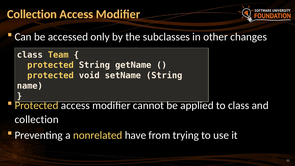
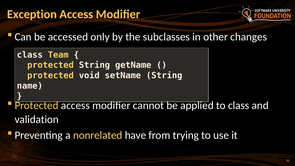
Collection: Collection -> Exception (32, 14)
collection: collection -> validation (37, 119)
